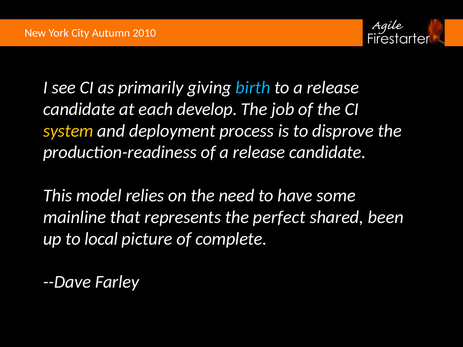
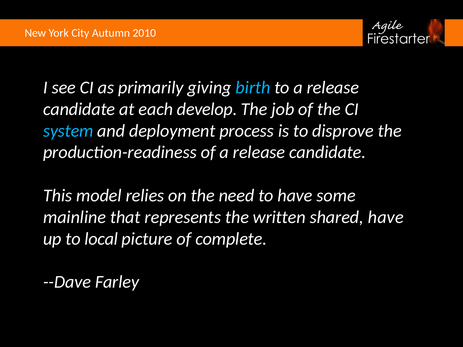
system colour: yellow -> light blue (68, 131)
perfect: perfect -> written (279, 217)
shared been: been -> have (386, 217)
